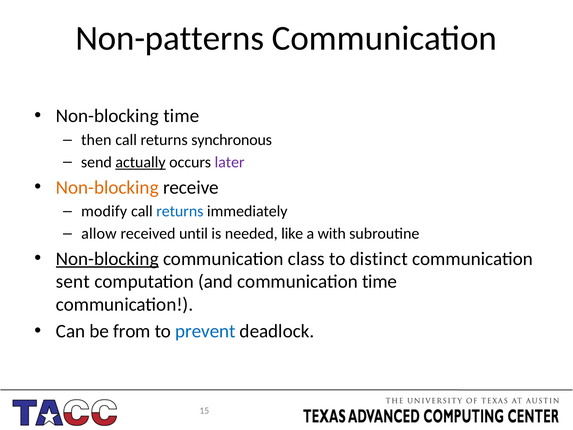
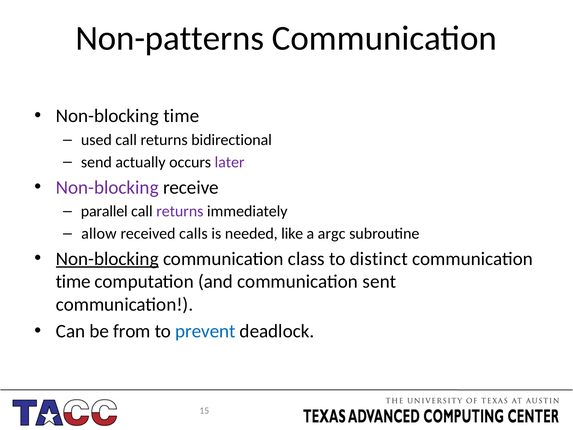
then: then -> used (96, 140)
synchronous: synchronous -> bidirectional (232, 140)
actually underline: present -> none (140, 162)
Non-blocking colour: orange -> purple (107, 187)
modify: modify -> parallel (104, 211)
returns colour: blue -> purple (180, 211)
until: until -> calls (193, 234)
with: with -> argc (332, 234)
sent: sent -> time (73, 281)
communication time: time -> sent (379, 281)
